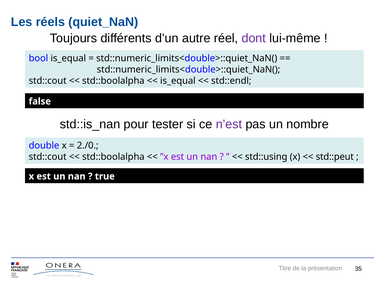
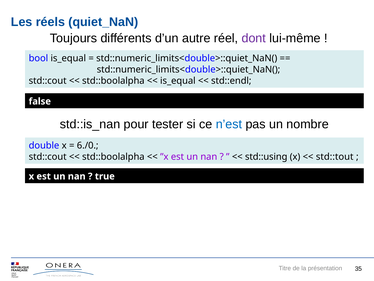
n’est colour: purple -> blue (229, 124)
2./0: 2./0 -> 6./0 (88, 145)
std::peut: std::peut -> std::tout (335, 157)
